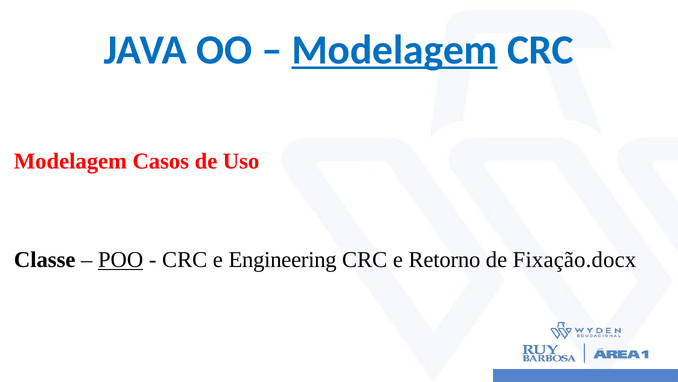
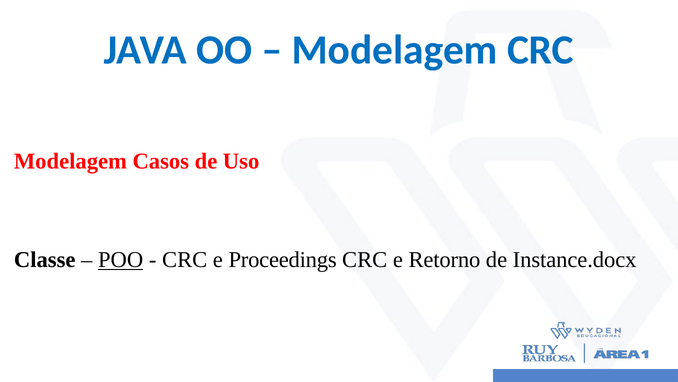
Modelagem underline: present -> none (395, 50)
Engineering: Engineering -> Proceedings (283, 259)
Fixação.docx: Fixação.docx -> Instance.docx (575, 259)
